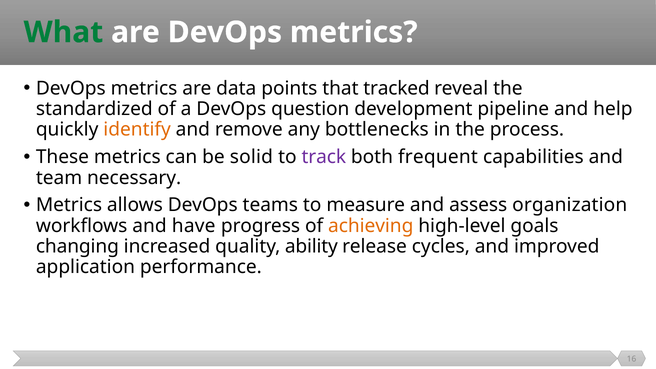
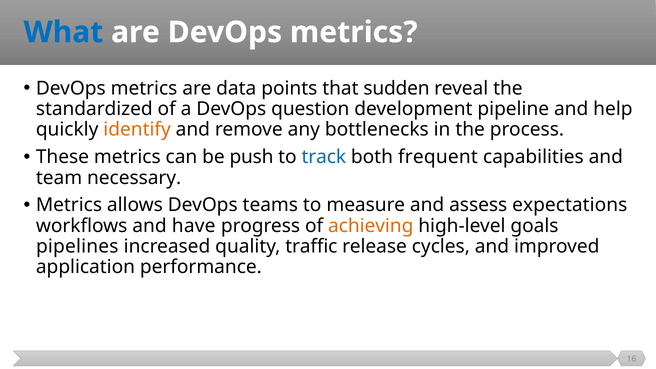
What colour: green -> blue (63, 32)
tracked: tracked -> sudden (397, 88)
solid: solid -> push (252, 157)
track colour: purple -> blue (324, 157)
organization: organization -> expectations (570, 205)
changing: changing -> pipelines (77, 246)
ability: ability -> traffic (311, 246)
